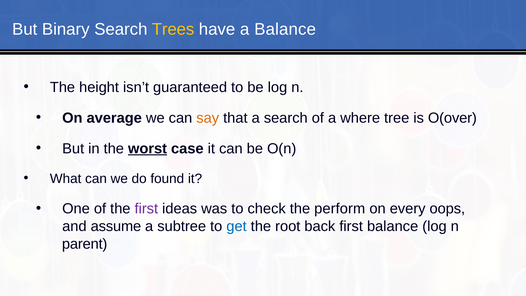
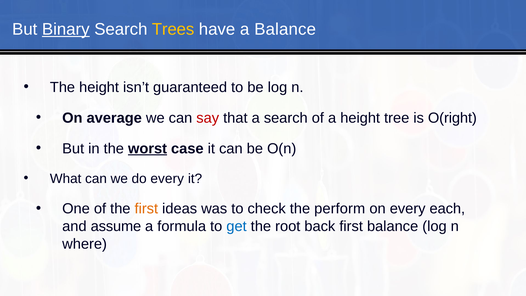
Binary underline: none -> present (66, 29)
say colour: orange -> red (208, 118)
a where: where -> height (360, 118)
O(over: O(over -> O(right (452, 118)
do found: found -> every (167, 179)
first colour: purple -> orange (146, 209)
oops: oops -> each (447, 209)
subtree: subtree -> formula (182, 226)
parent: parent -> where (85, 244)
